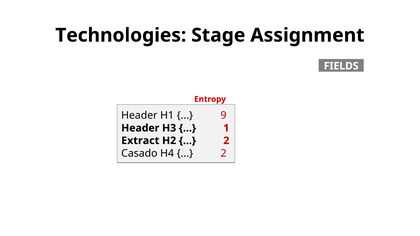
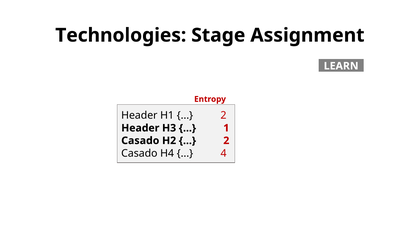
FIELDS: FIELDS -> LEARN (341, 66)
9: 9 -> 2 (223, 116)
Extract: Extract -> Casado (140, 141)
2: 2 -> 4 (224, 153)
